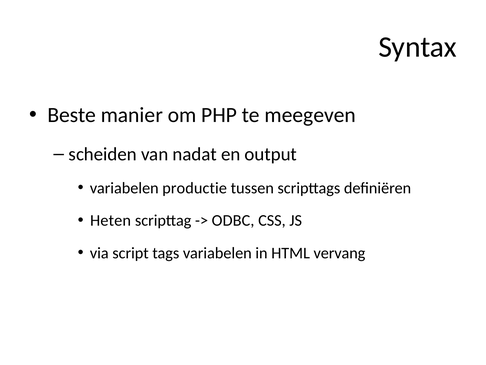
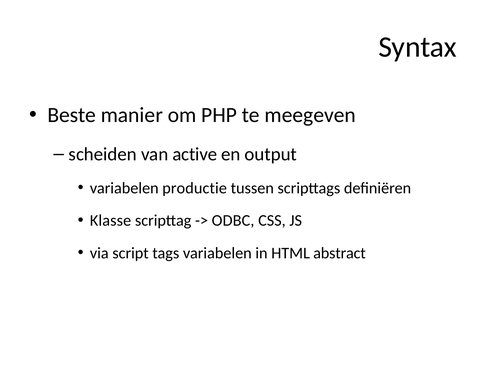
nadat: nadat -> active (195, 154)
Heten: Heten -> Klasse (111, 220)
vervang: vervang -> abstract (339, 253)
